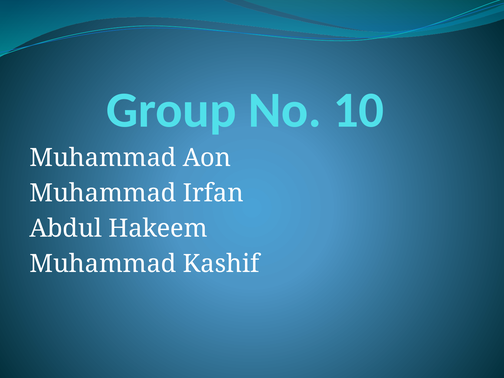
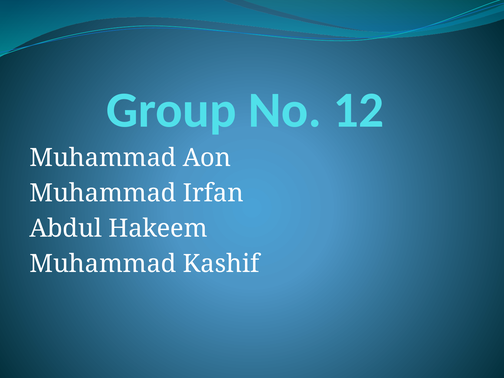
10: 10 -> 12 (359, 110)
